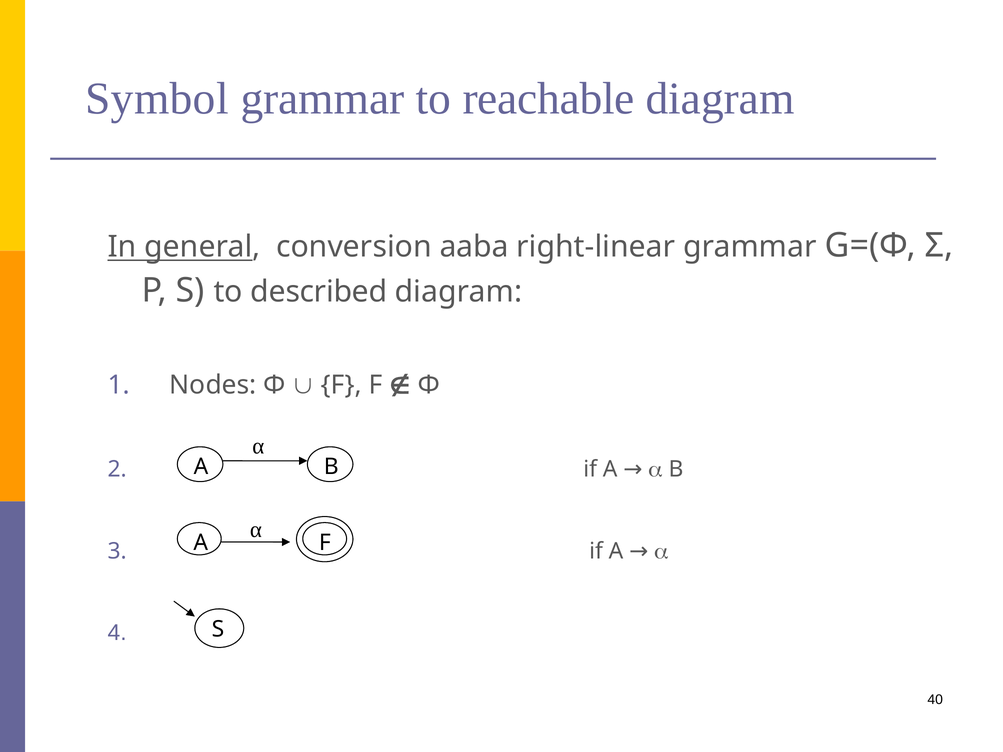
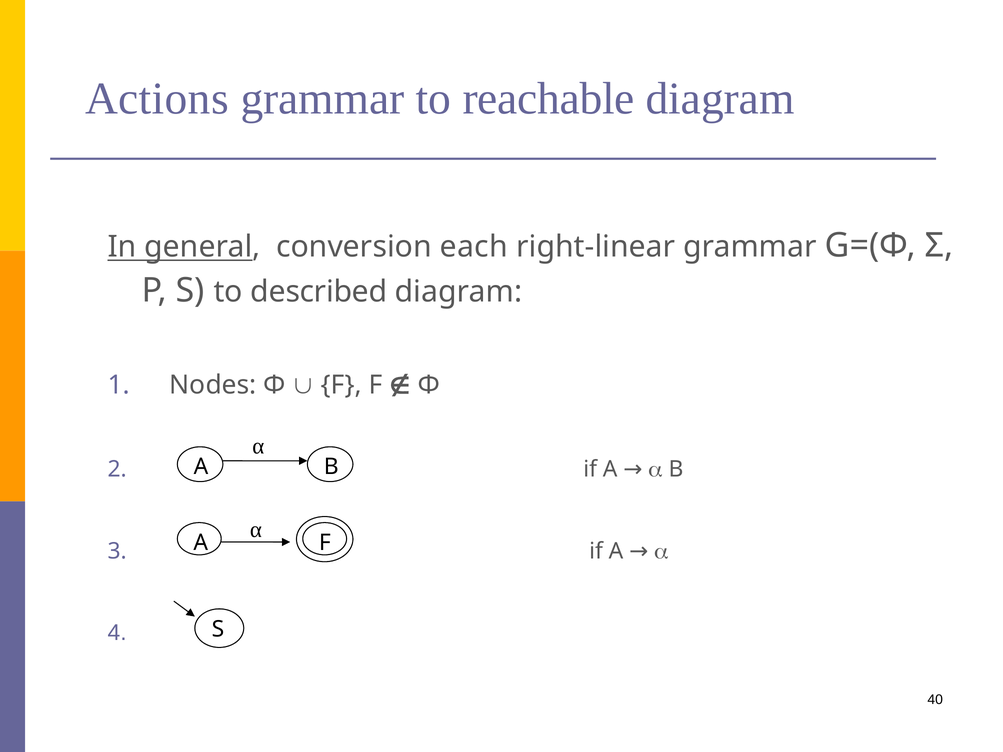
Symbol: Symbol -> Actions (157, 99)
aaba: aaba -> each (474, 247)
